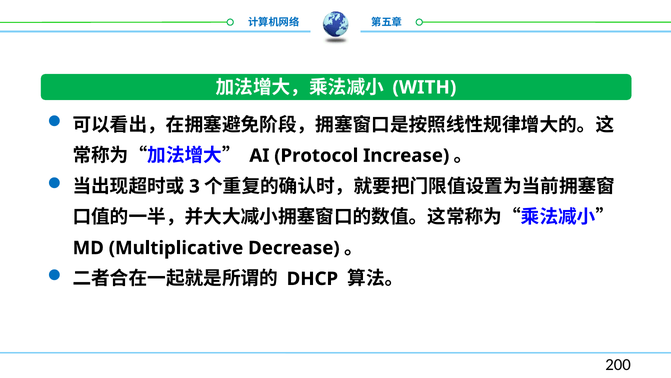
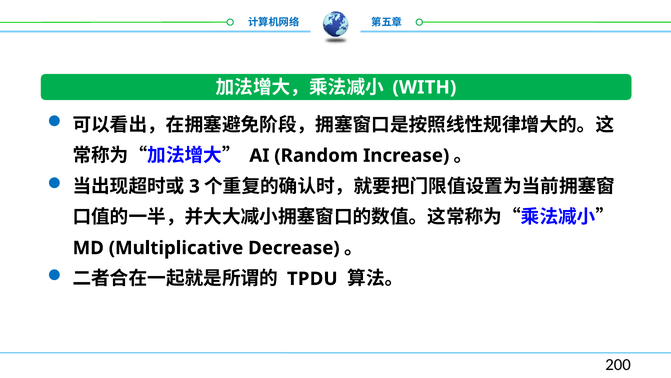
Protocol: Protocol -> Random (316, 155)
DHCP: DHCP -> TPDU (312, 278)
